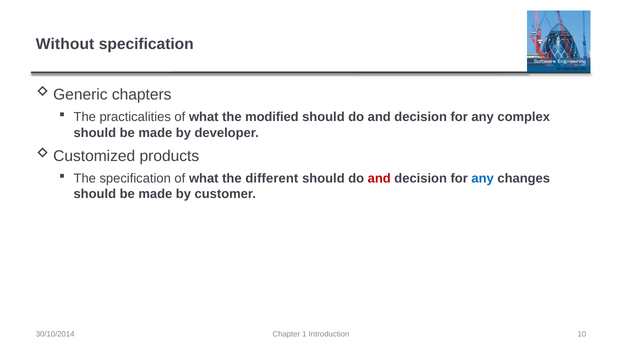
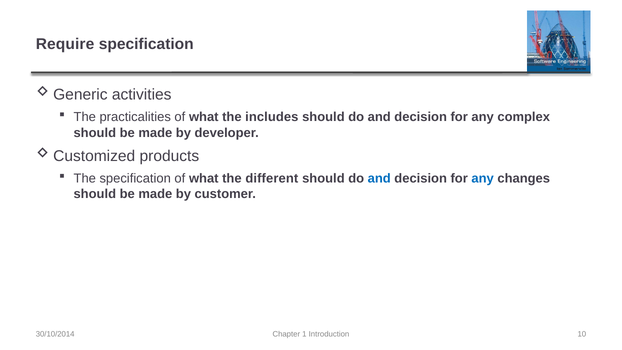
Without: Without -> Require (65, 44)
chapters: chapters -> activities (142, 94)
modified: modified -> includes (272, 117)
and colour: red -> blue (379, 179)
